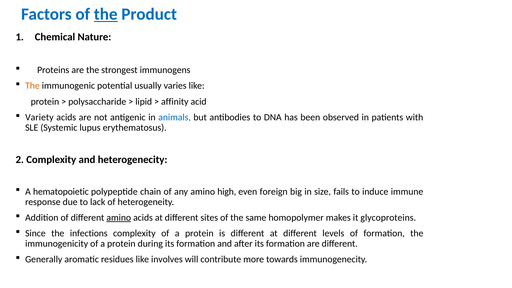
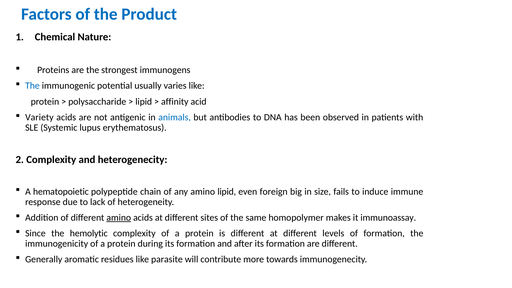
the underline: present -> none (106, 14)
The colour: orange -> blue (32, 86)
amino high: high -> lipid (227, 192)
glycoproteins: glycoproteins -> immunoassay (388, 218)
infections: infections -> hemolytic (89, 233)
involves: involves -> parasite (167, 259)
